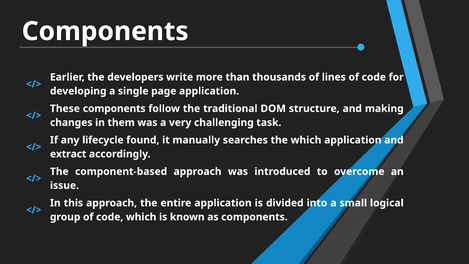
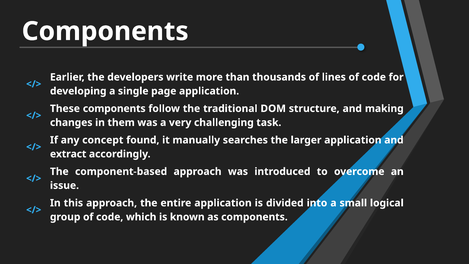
lifecycle: lifecycle -> concept (103, 140)
the which: which -> larger (306, 140)
